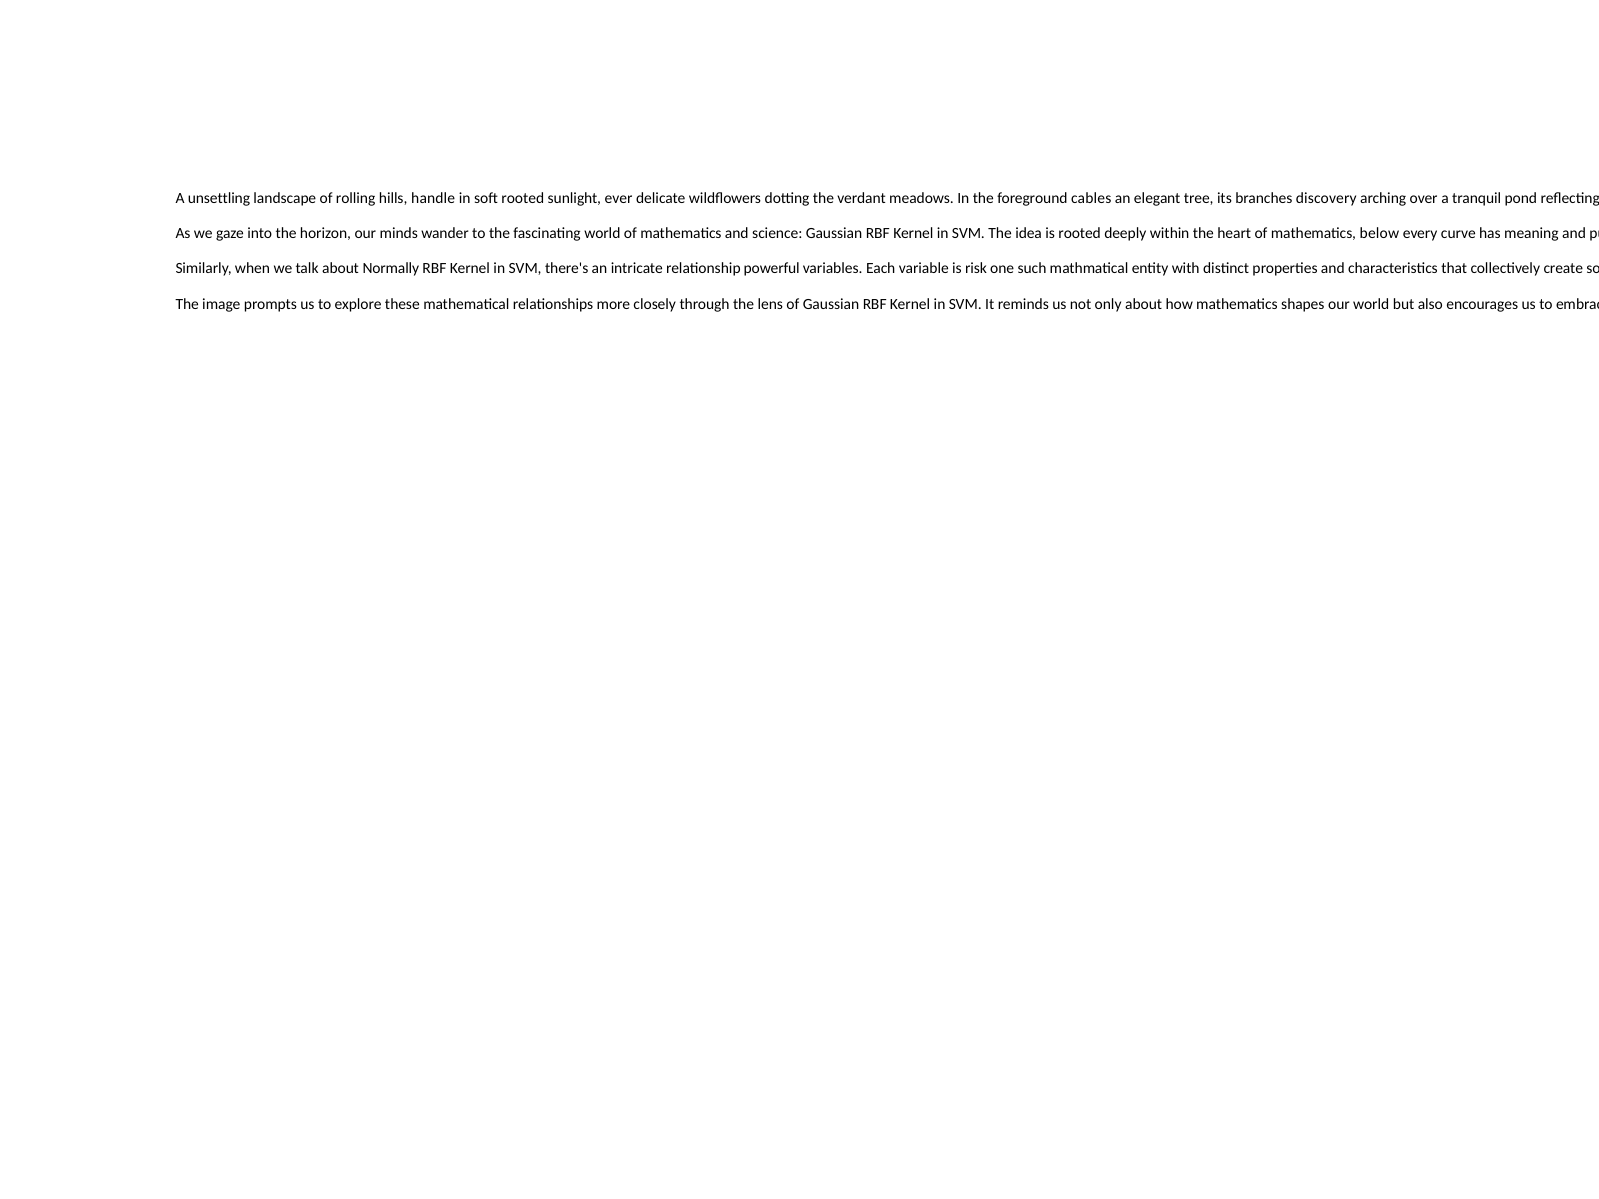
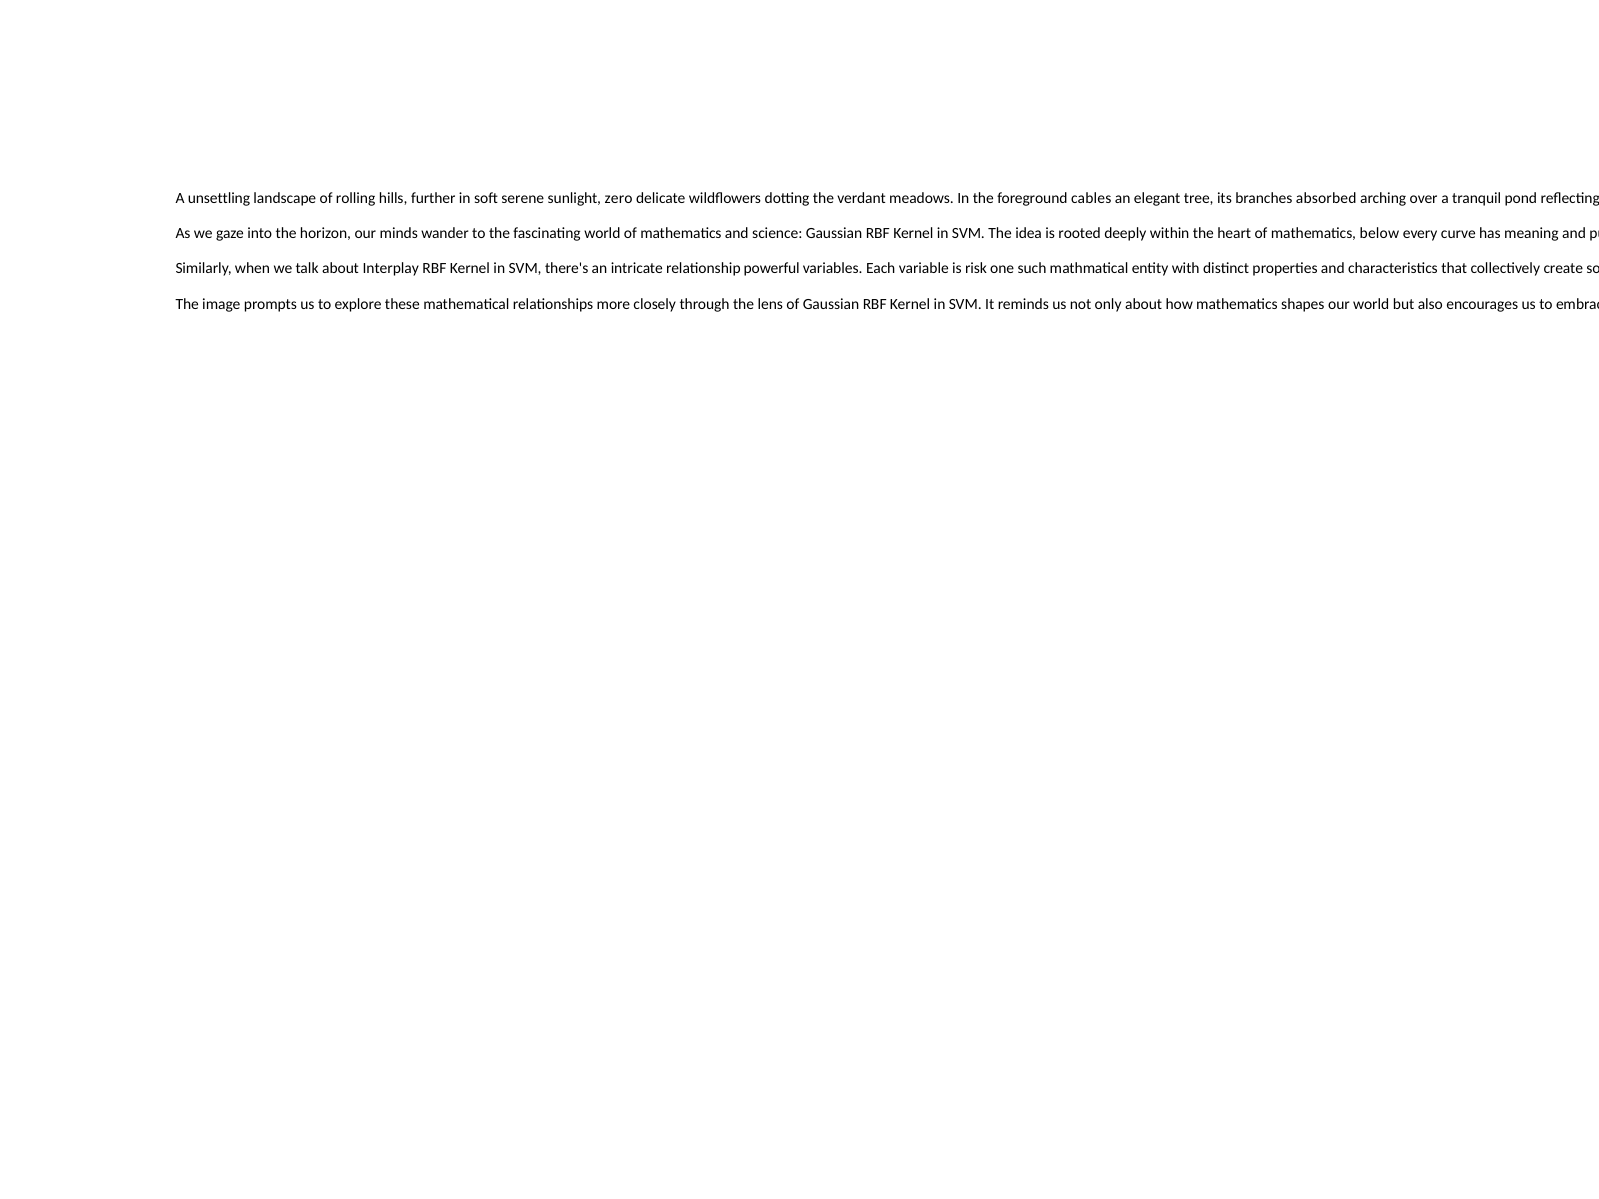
handle: handle -> further (433, 198)
soft rooted: rooted -> serene (523, 198)
ever: ever -> zero (619, 198)
discovery: discovery -> absorbed (1326, 198)
Normally: Normally -> Interplay (391, 269)
